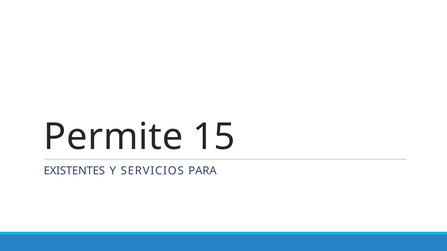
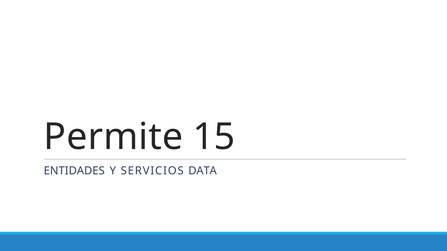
EXISTENTES: EXISTENTES -> ENTIDADES (74, 171)
PARA: PARA -> DATA (203, 171)
